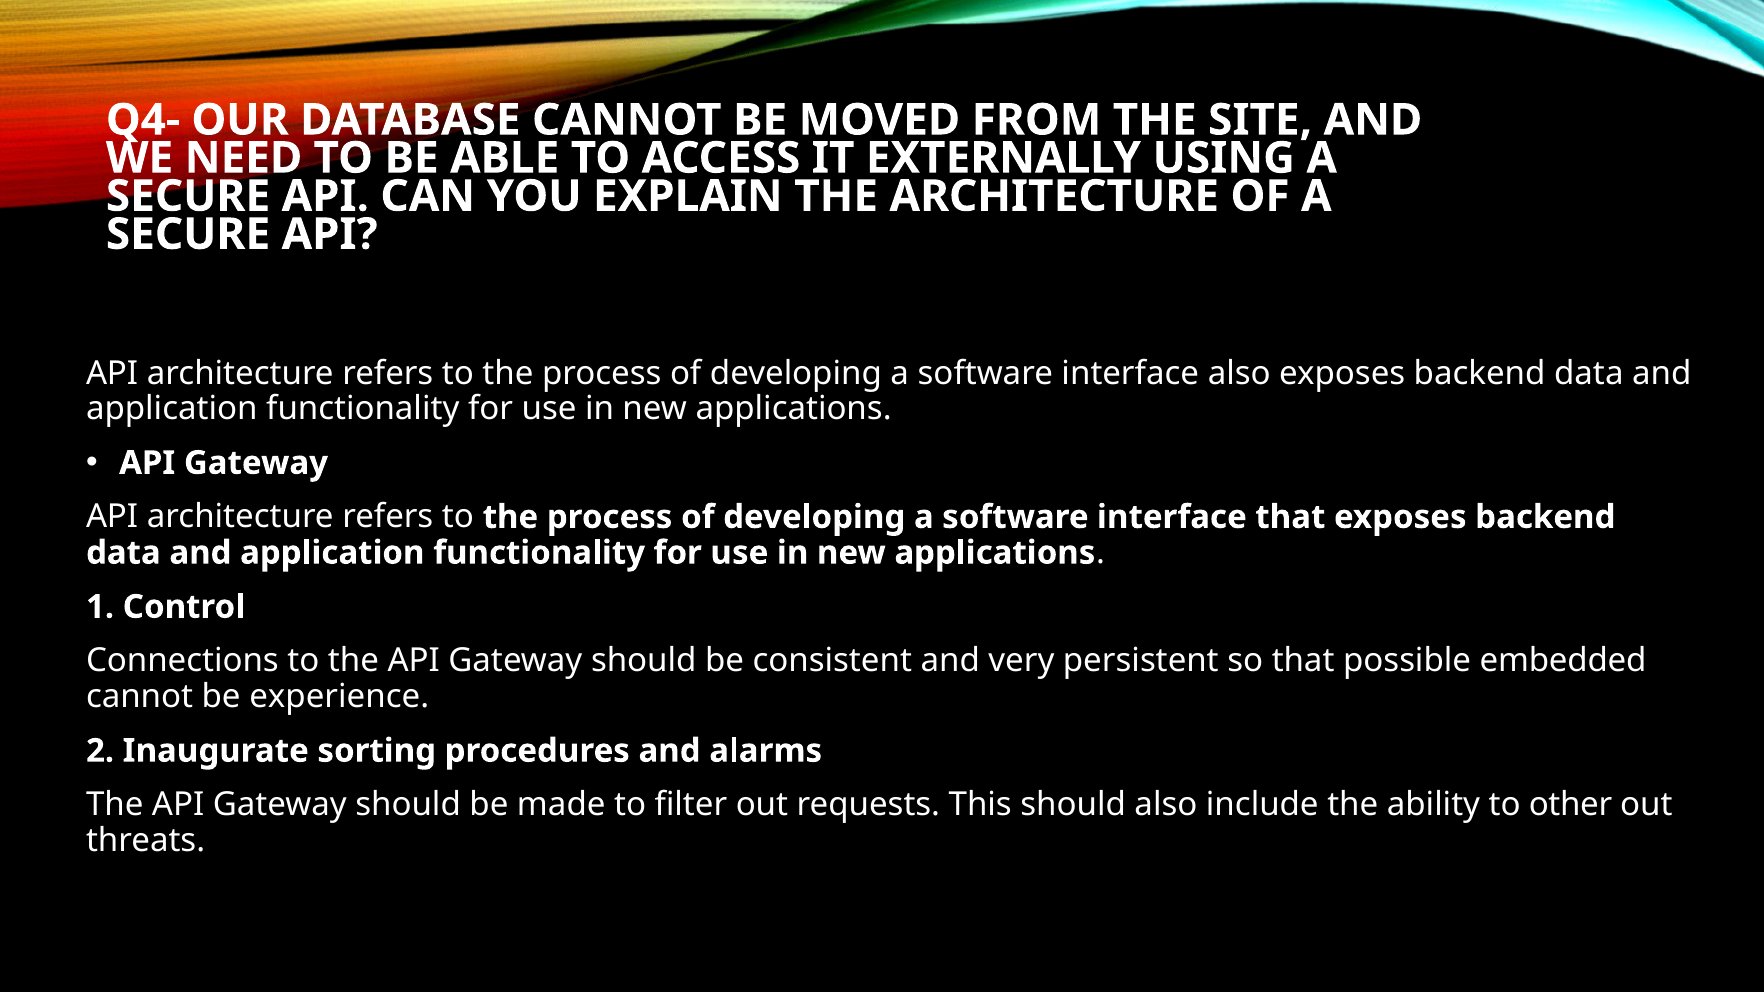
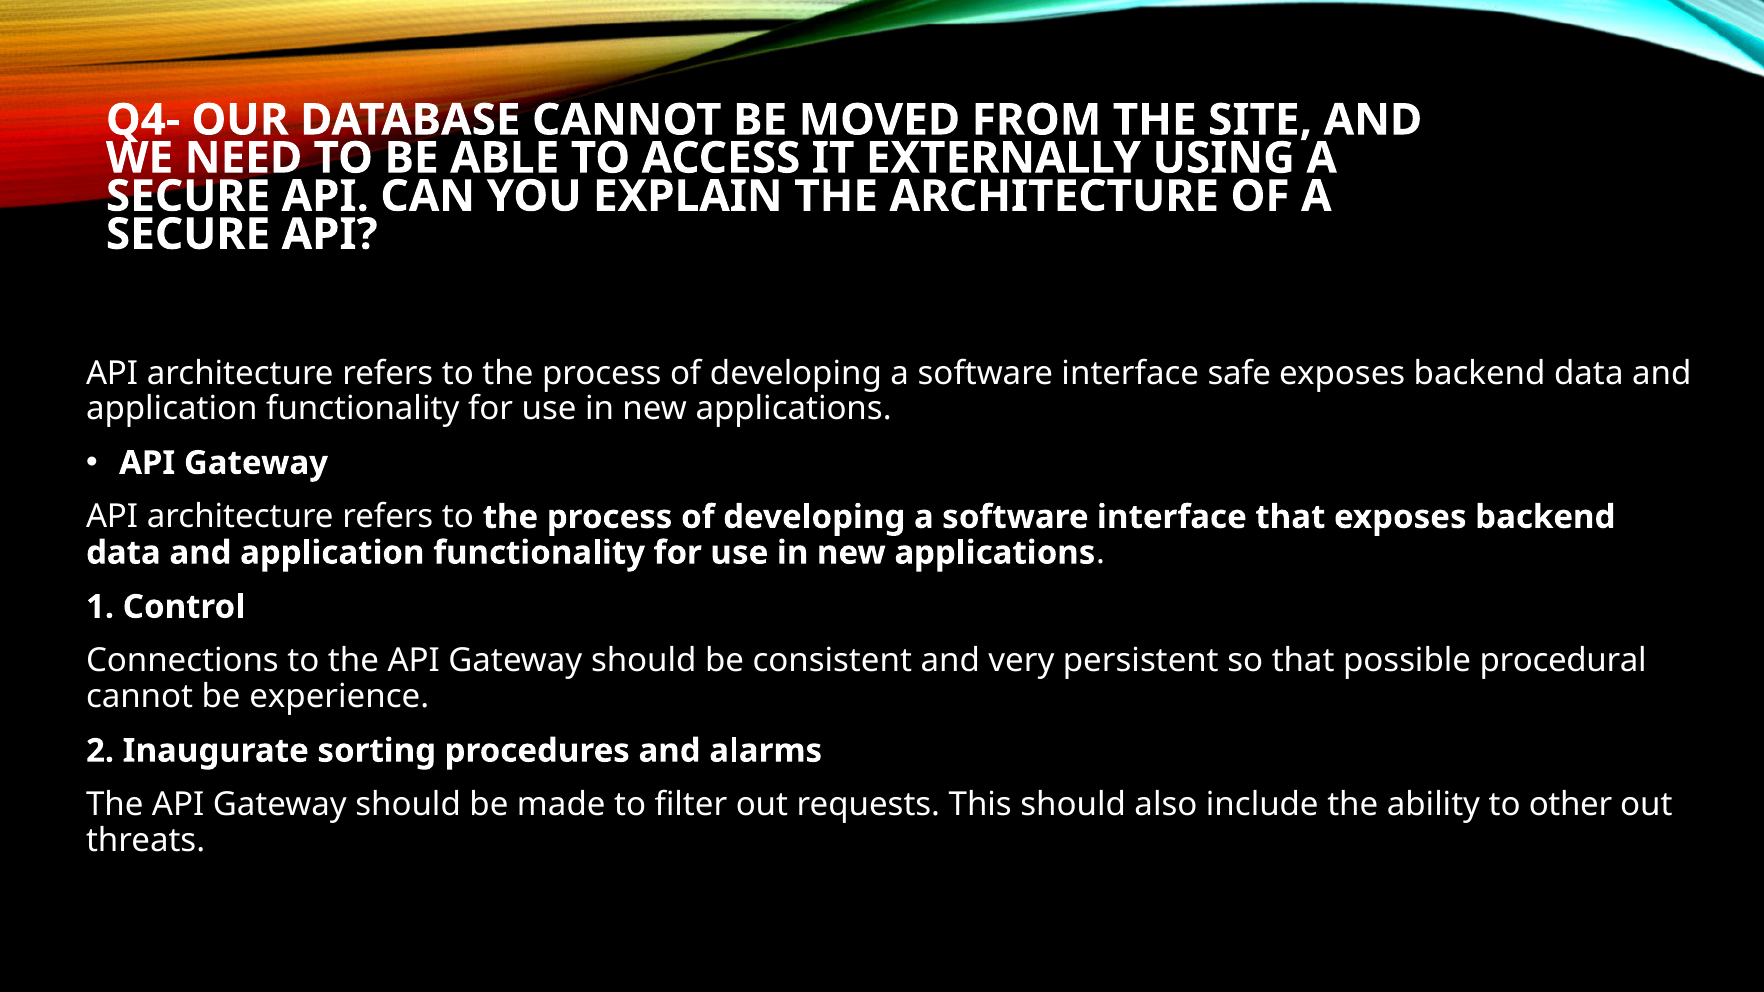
interface also: also -> safe (1239, 373)
embedded: embedded -> procedural (1563, 661)
